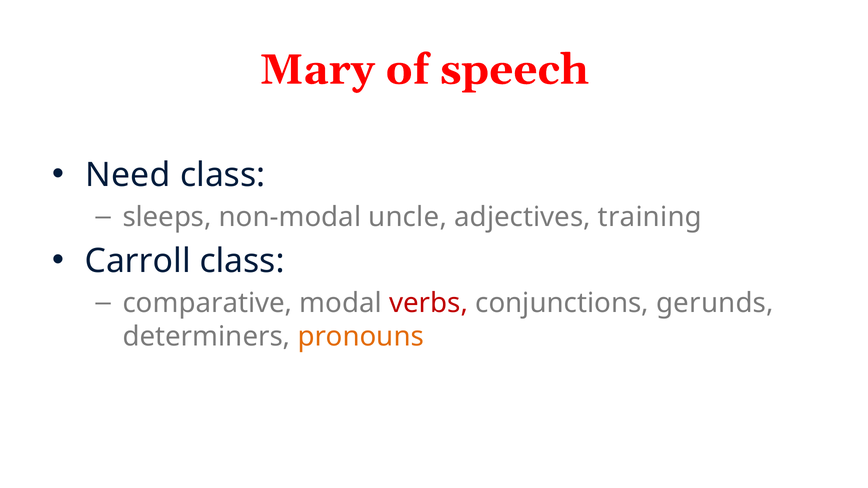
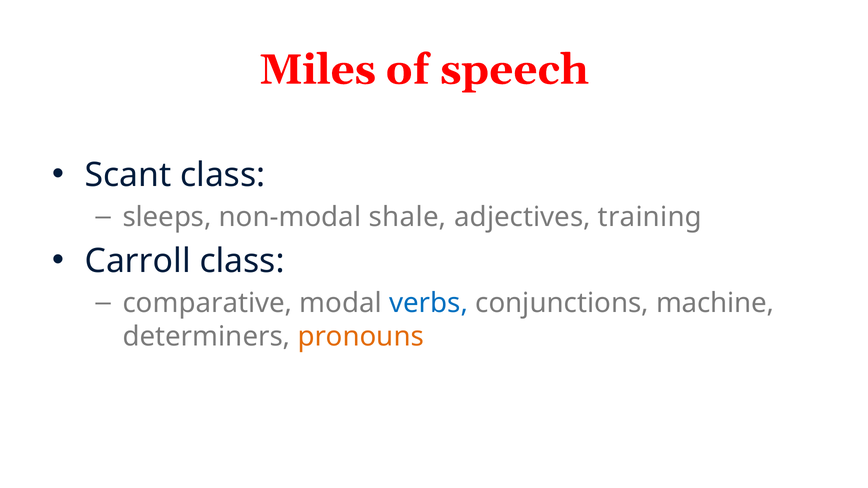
Mary: Mary -> Miles (318, 70)
Need: Need -> Scant (128, 175)
uncle: uncle -> shale (408, 217)
verbs colour: red -> blue (429, 303)
gerunds: gerunds -> machine (715, 303)
